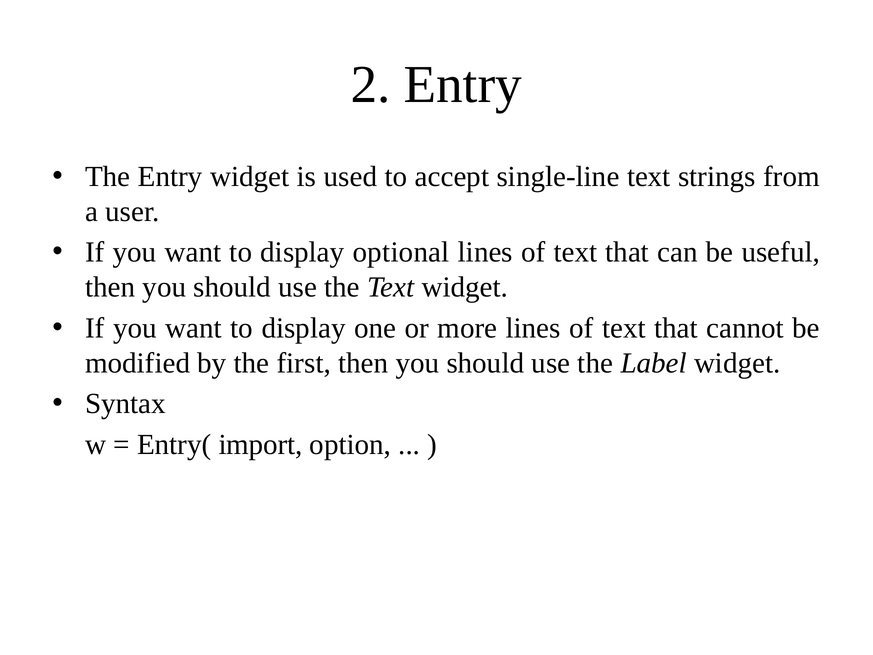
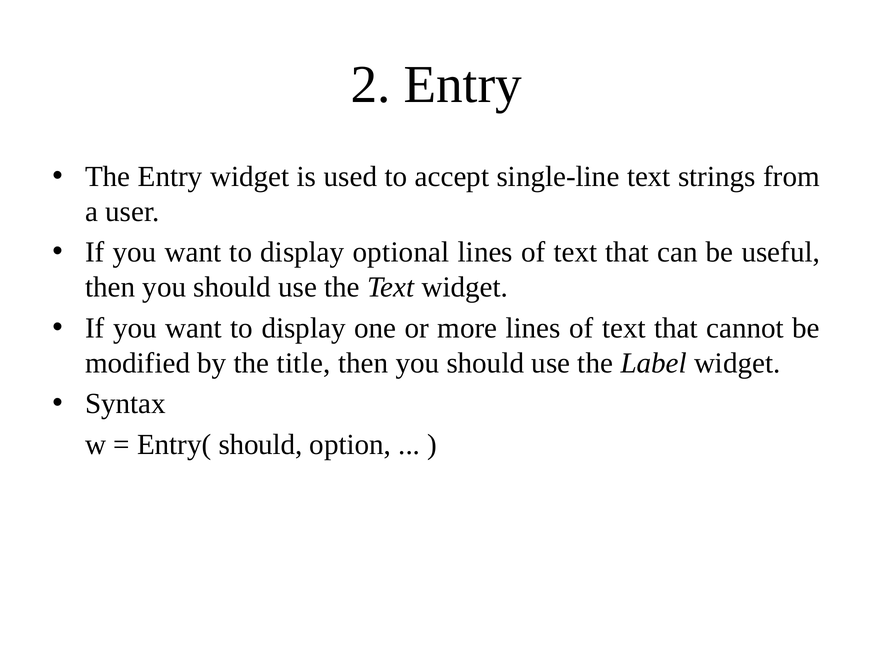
first: first -> title (304, 363)
Entry( import: import -> should (261, 444)
